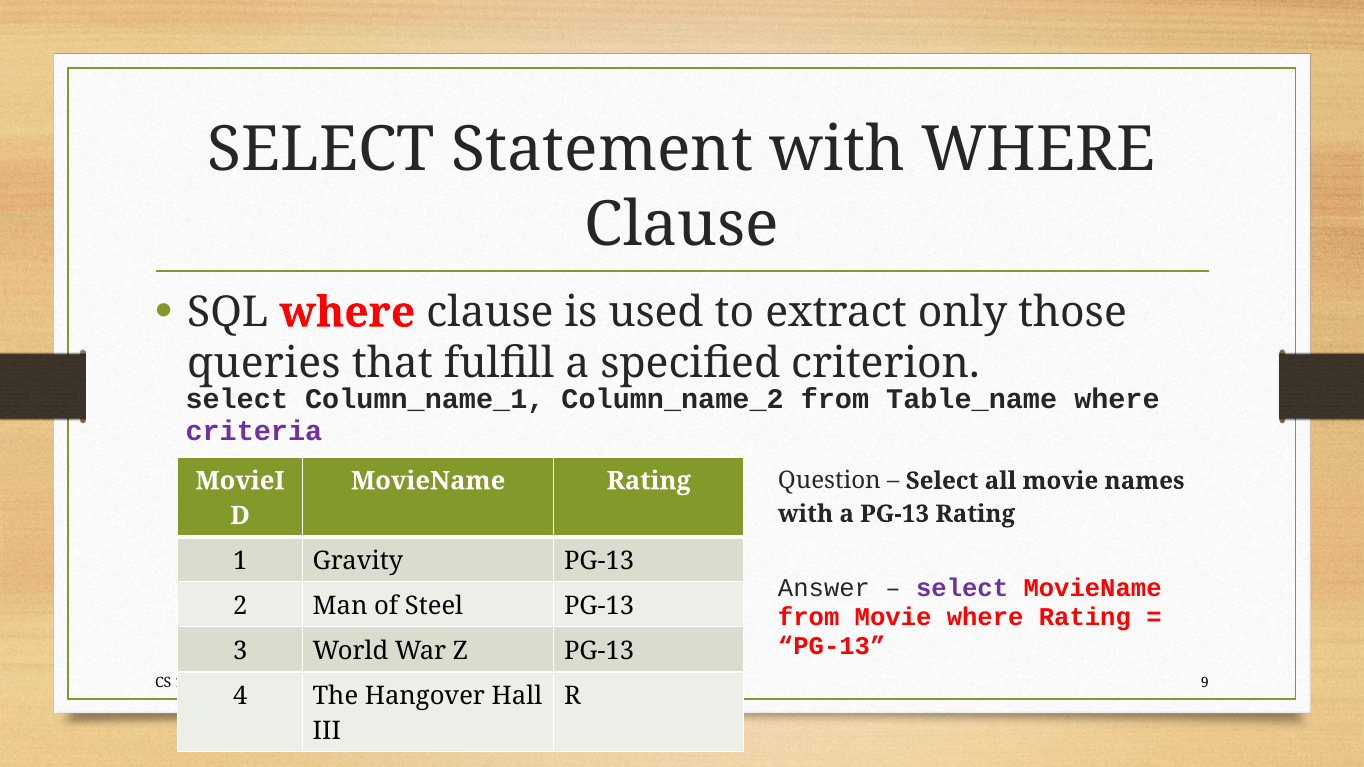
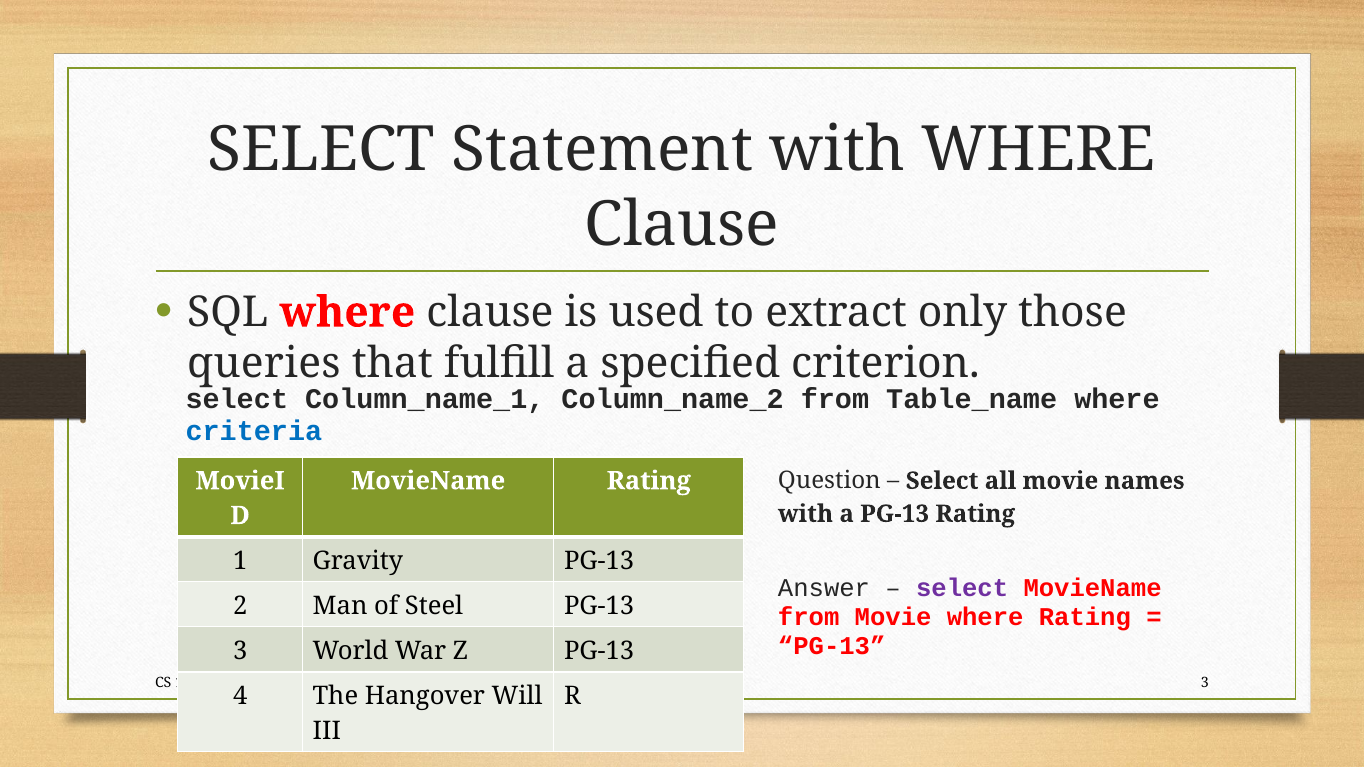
criteria colour: purple -> blue (254, 431)
9: 9 -> 3 (1205, 683)
Hall: Hall -> Will (517, 696)
